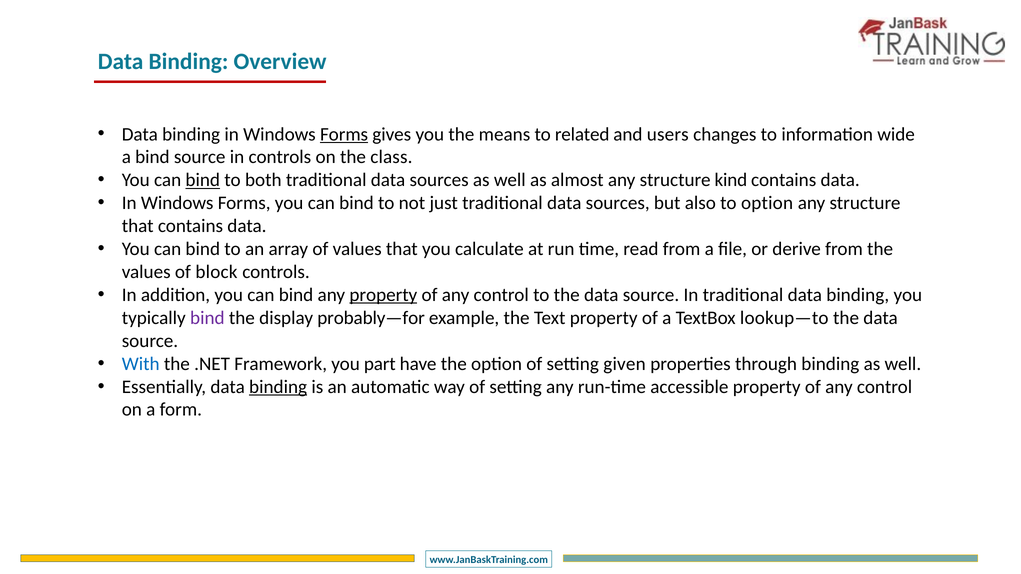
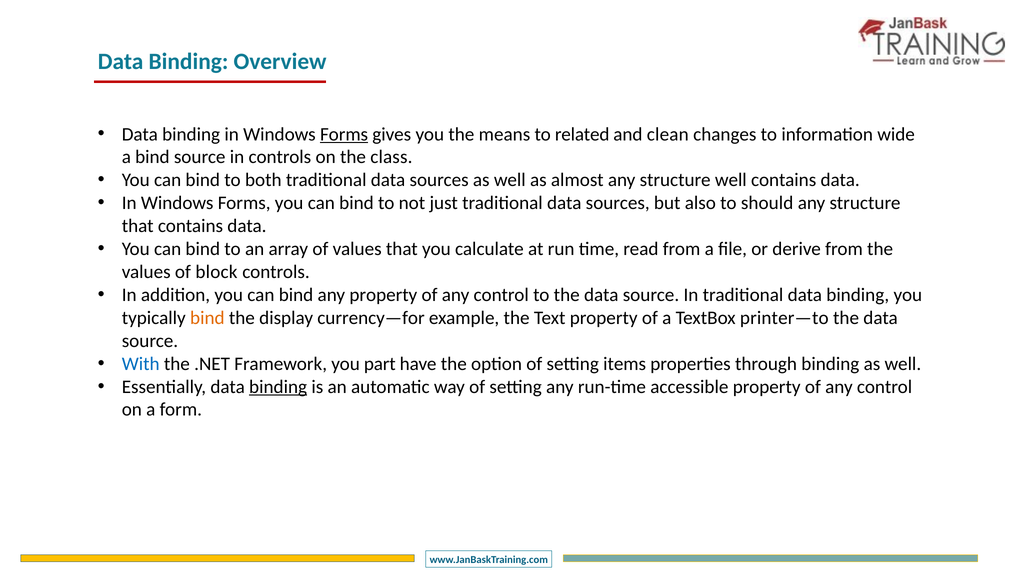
users: users -> clean (668, 134)
bind underline: present -> none (203, 180)
structure kind: kind -> well (731, 180)
to option: option -> should (767, 203)
property underline: present -> none (383, 295)
bind colour: purple -> orange (207, 318)
probably—for: probably—for -> currency—for (371, 318)
lookup—to: lookup—to -> printer—to (784, 318)
given: given -> items (625, 364)
